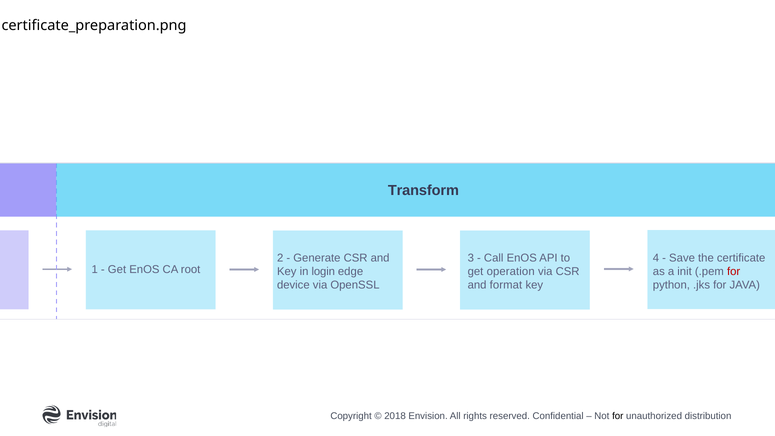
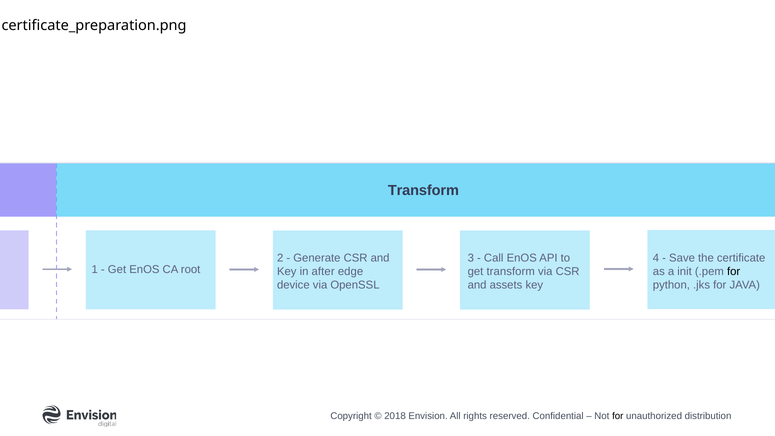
login: login -> after (323, 272)
get operation: operation -> transform (511, 272)
for colour: red -> black (734, 272)
format: format -> assets (506, 285)
